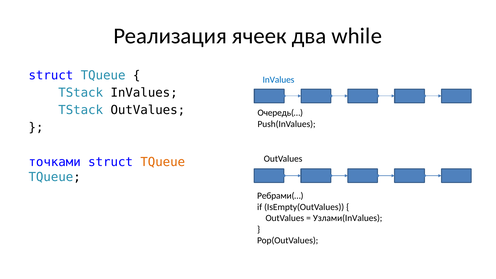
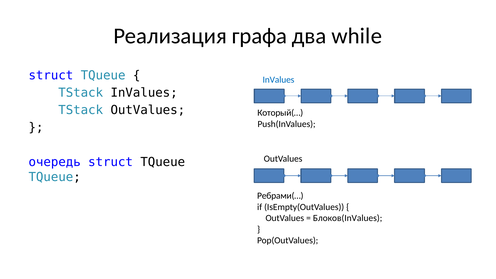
ячеек: ячеек -> графа (259, 36)
Очередь(…: Очередь(… -> Который(… (280, 113)
точками: точками -> очередь (55, 162)
TQueue colour: orange -> black (163, 162)
Узлами(InValues: Узлами(InValues -> Блоков(InValues (348, 218)
